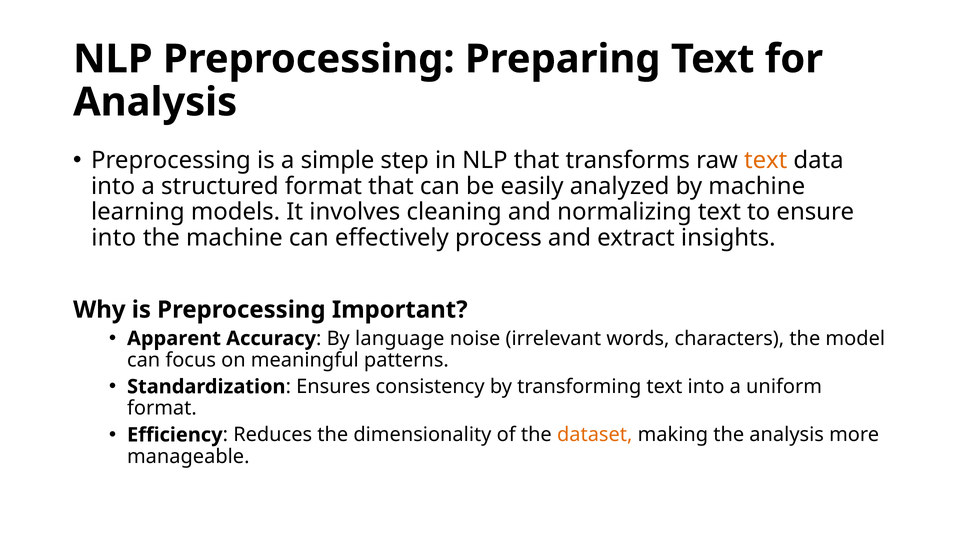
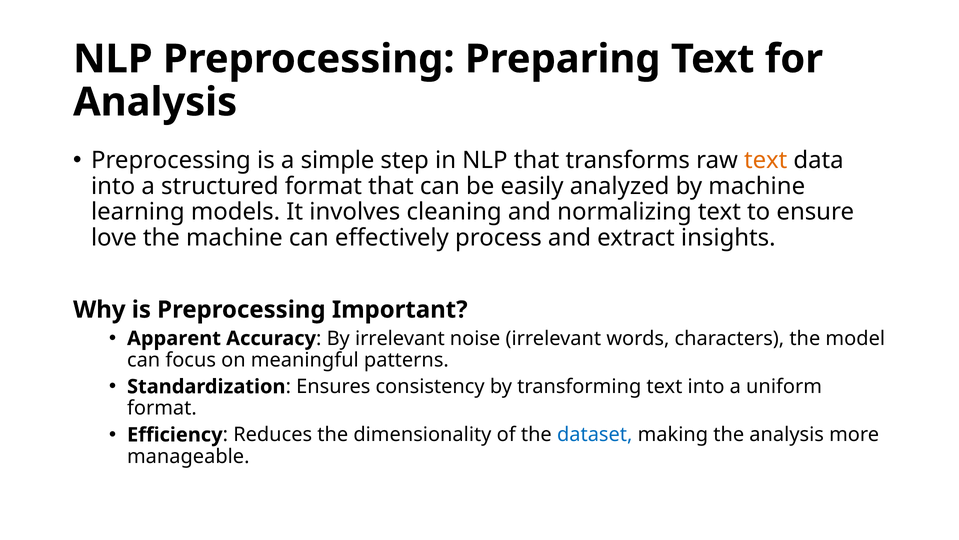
into: into -> love (114, 238)
By language: language -> irrelevant (400, 338)
dataset colour: orange -> blue (595, 434)
